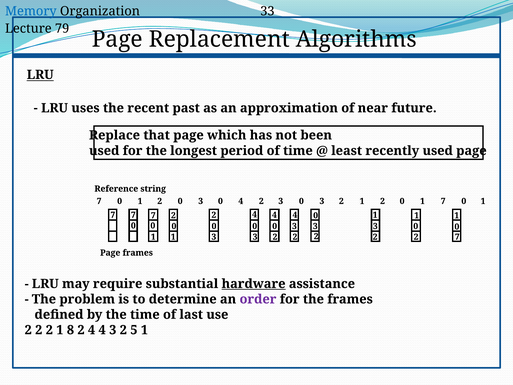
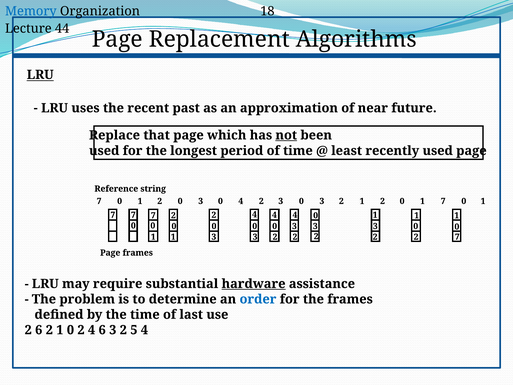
33: 33 -> 18 (267, 11)
79: 79 -> 44 (62, 29)
not underline: none -> present (286, 135)
order colour: purple -> blue (258, 299)
2: 2 -> 6 (39, 330)
8: 8 -> 0 (70, 330)
4 4: 4 -> 6 (102, 330)
5 1: 1 -> 4 (144, 330)
